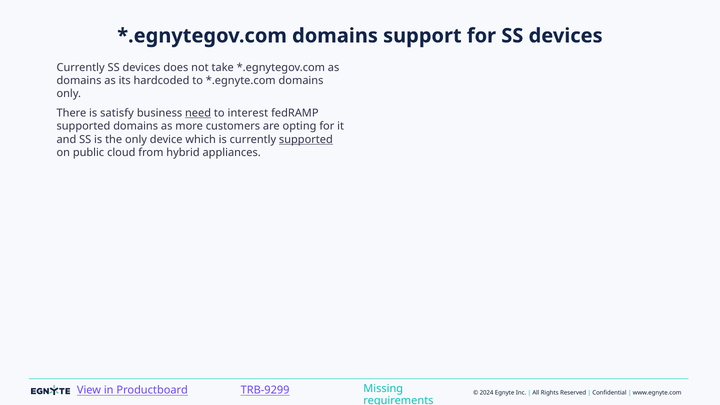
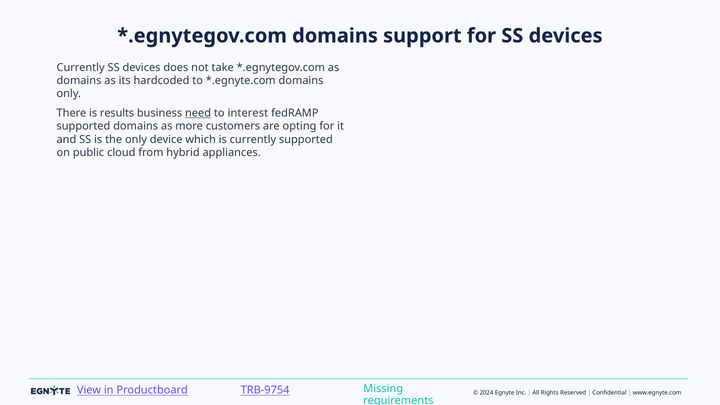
satisfy: satisfy -> results (117, 113)
supported underline: present -> none (306, 139)
TRB-9299: TRB-9299 -> TRB-9754 (265, 390)
